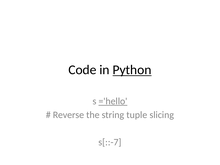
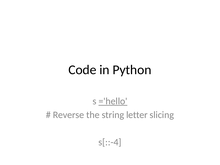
Python underline: present -> none (132, 70)
tuple: tuple -> letter (137, 115)
s[::-7: s[::-7 -> s[::-4 (110, 142)
